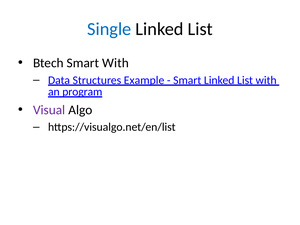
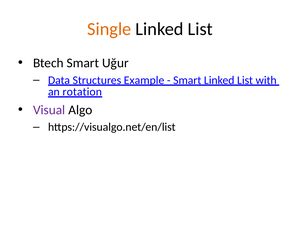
Single colour: blue -> orange (109, 29)
Smart With: With -> Uğur (115, 63)
program: program -> rotation (82, 92)
